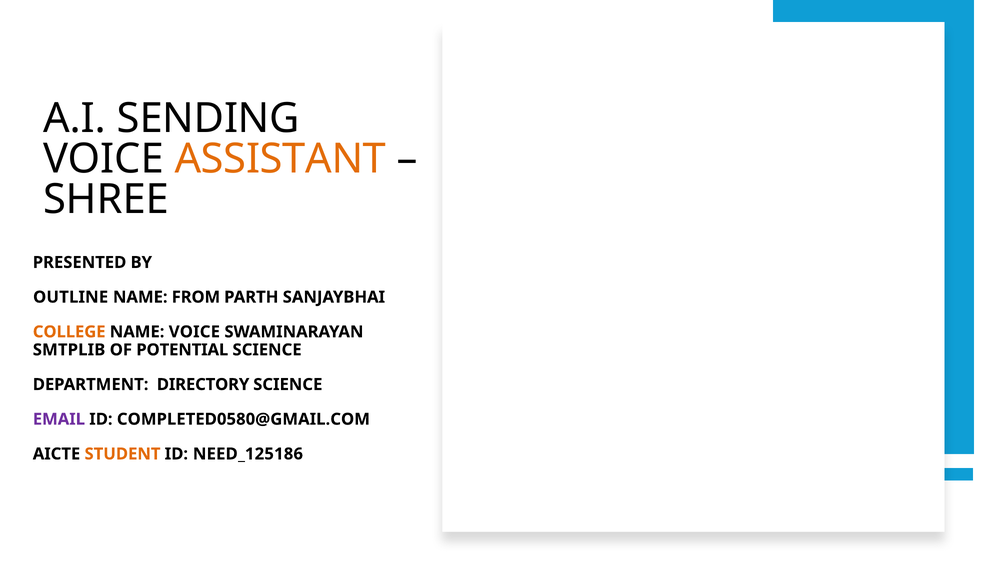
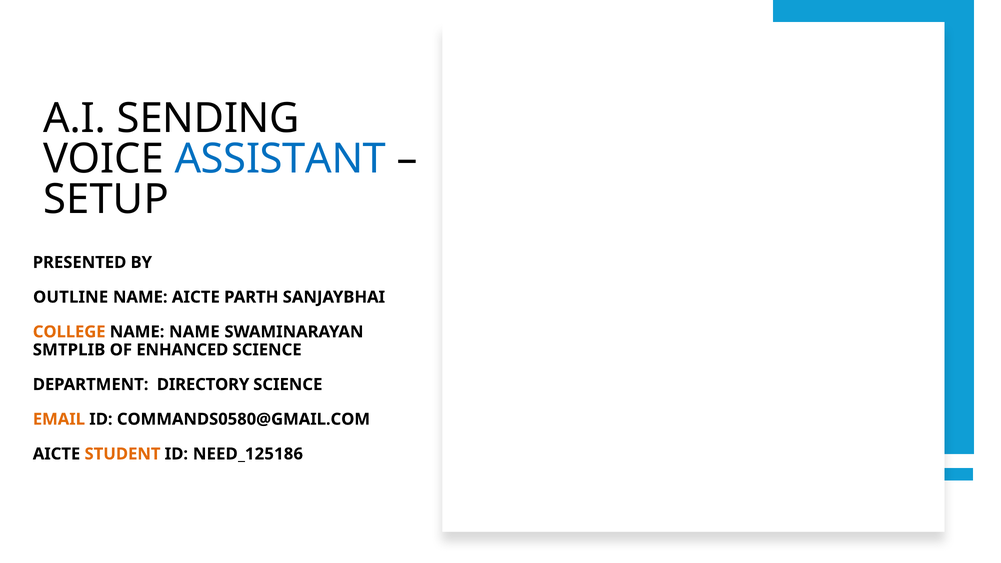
ASSISTANT colour: orange -> blue (280, 159)
SHREE: SHREE -> SETUP (106, 200)
NAME FROM: FROM -> AICTE (196, 297)
NAME VOICE: VOICE -> NAME (194, 332)
POTENTIAL: POTENTIAL -> ENHANCED (182, 350)
EMAIL colour: purple -> orange (59, 419)
COMPLETED0580@GMAIL.COM: COMPLETED0580@GMAIL.COM -> COMMANDS0580@GMAIL.COM (243, 419)
